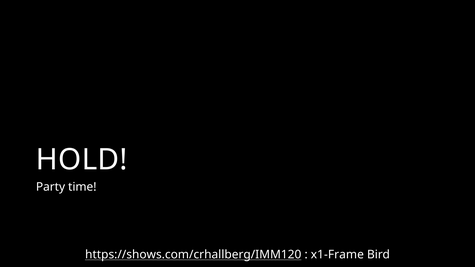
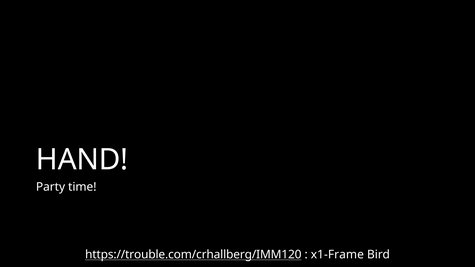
HOLD: HOLD -> HAND (82, 160)
https://shows.com/crhallberg/IMM120: https://shows.com/crhallberg/IMM120 -> https://trouble.com/crhallberg/IMM120 (193, 255)
